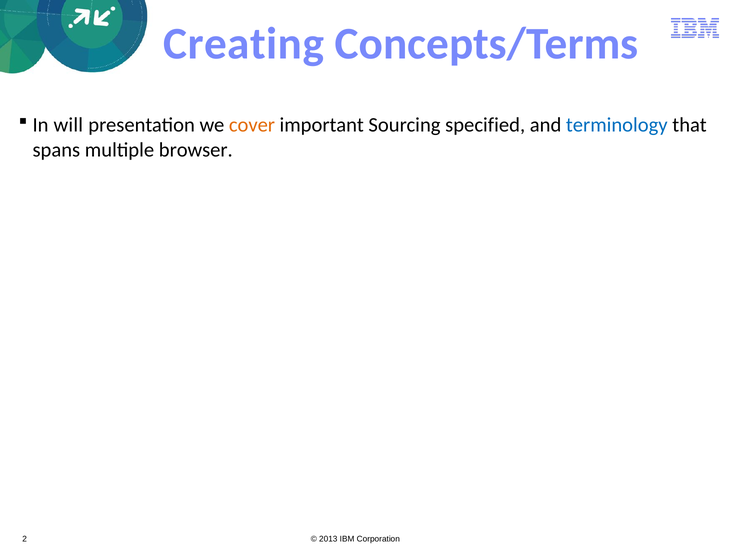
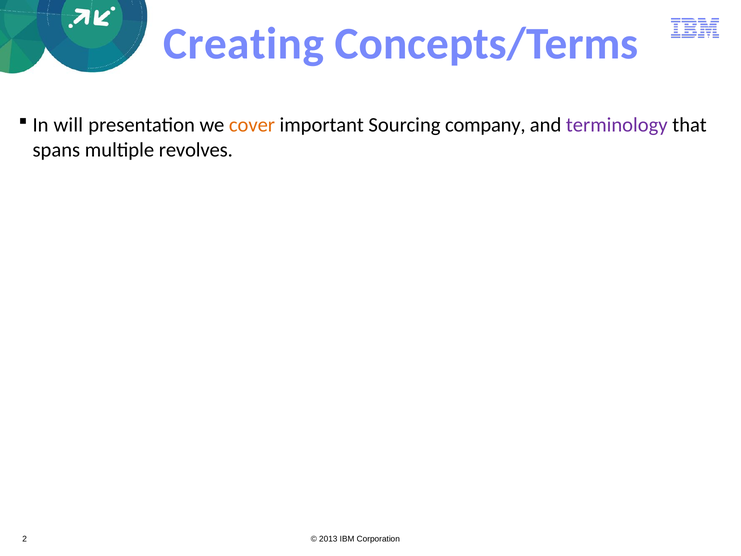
specified: specified -> company (485, 125)
terminology colour: blue -> purple (617, 125)
browser: browser -> revolves (196, 150)
